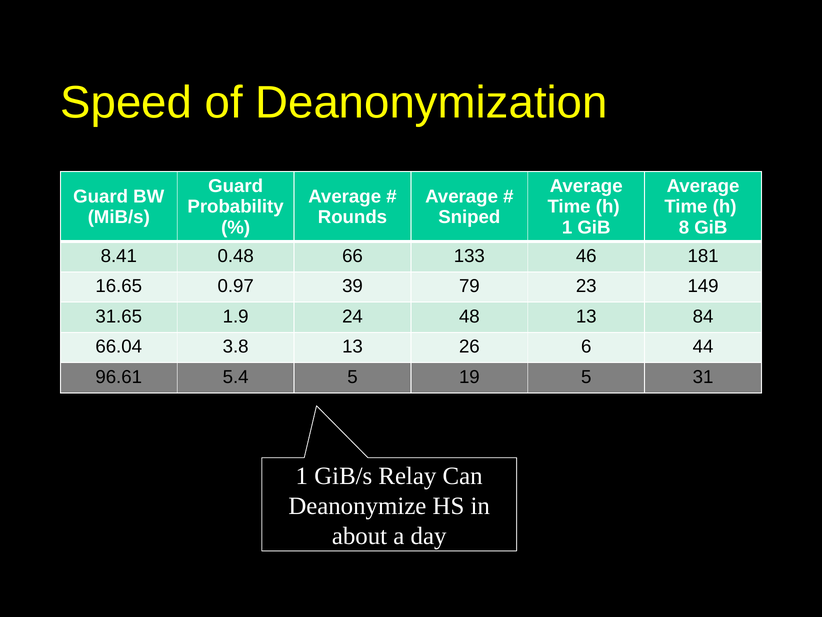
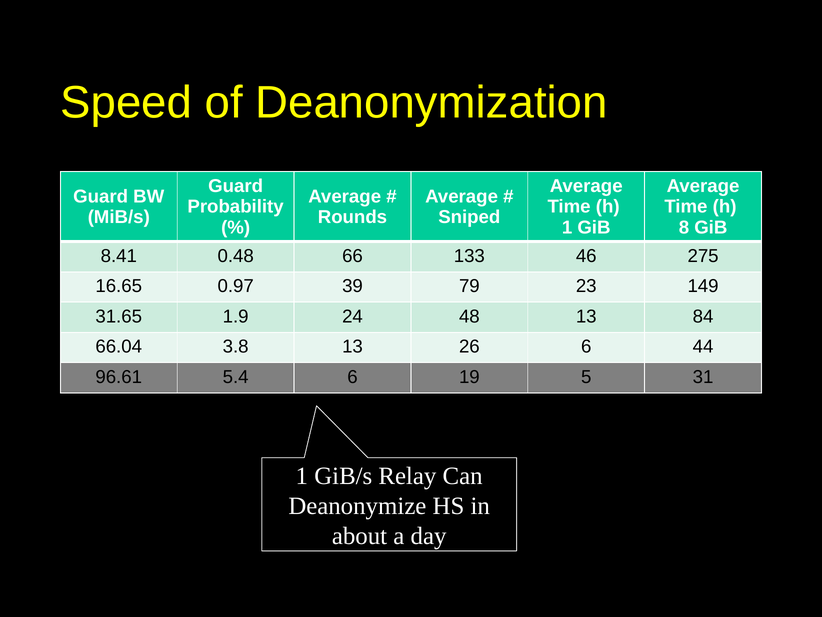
181: 181 -> 275 (703, 256)
5.4 5: 5 -> 6 (353, 377)
